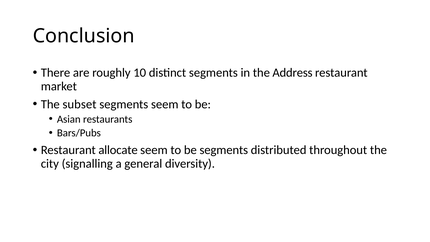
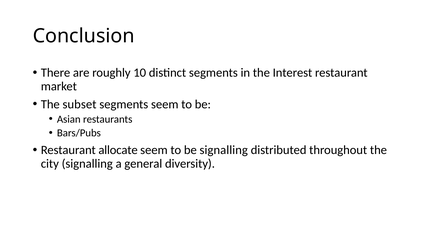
Address: Address -> Interest (292, 73)
be segments: segments -> signalling (224, 150)
